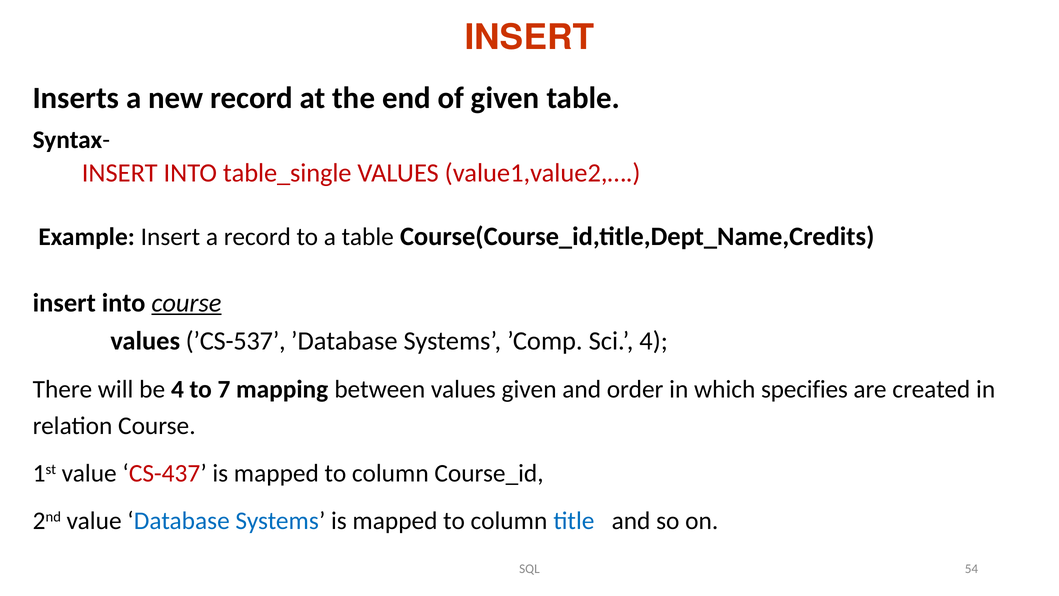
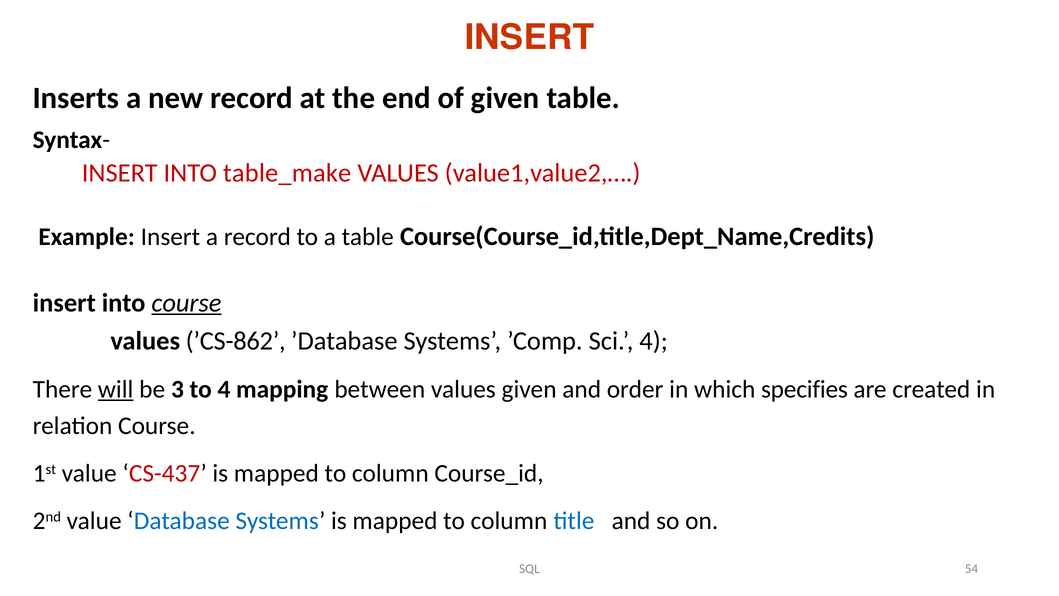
table_single: table_single -> table_make (287, 173)
’CS-537: ’CS-537 -> ’CS-862 (236, 341)
will underline: none -> present (116, 389)
be 4: 4 -> 3 (177, 389)
to 7: 7 -> 4 (224, 389)
